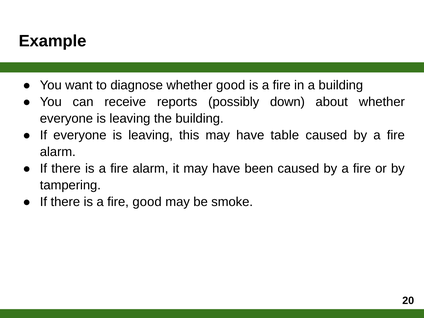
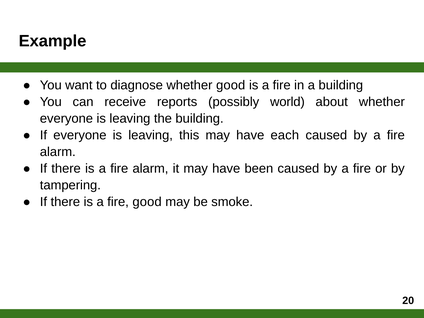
down: down -> world (287, 102)
table: table -> each (285, 135)
